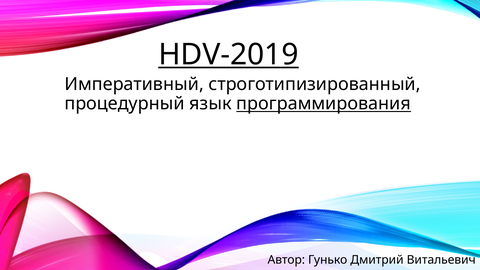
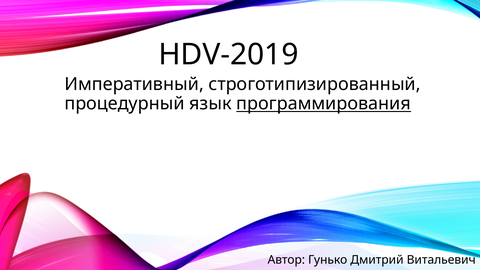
HDV-2019 underline: present -> none (228, 55)
